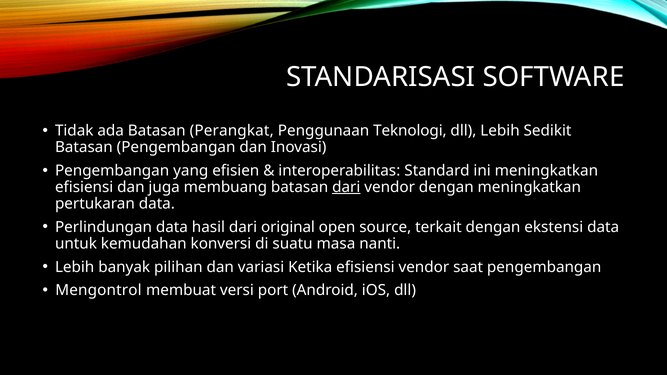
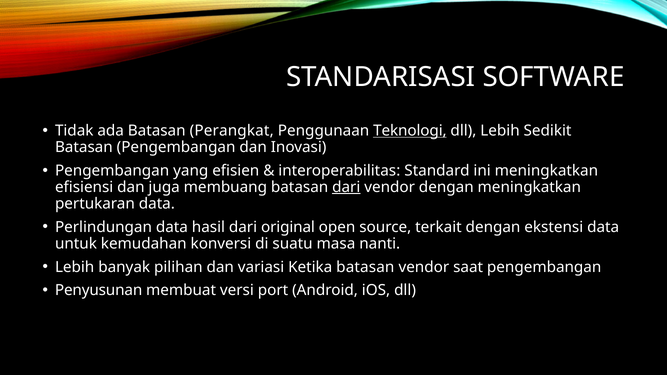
Teknologi underline: none -> present (410, 131)
Ketika efisiensi: efisiensi -> batasan (365, 267)
Mengontrol: Mengontrol -> Penyusunan (99, 291)
